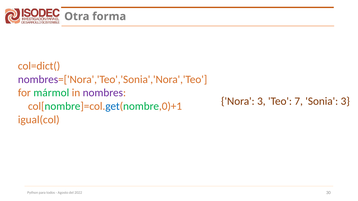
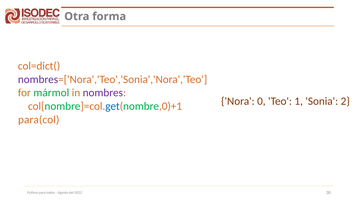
Nora 3: 3 -> 0 (261, 101)
7: 7 -> 1 (299, 101)
Sonia 3: 3 -> 2 (345, 101)
igual(col: igual(col -> para(col (39, 120)
